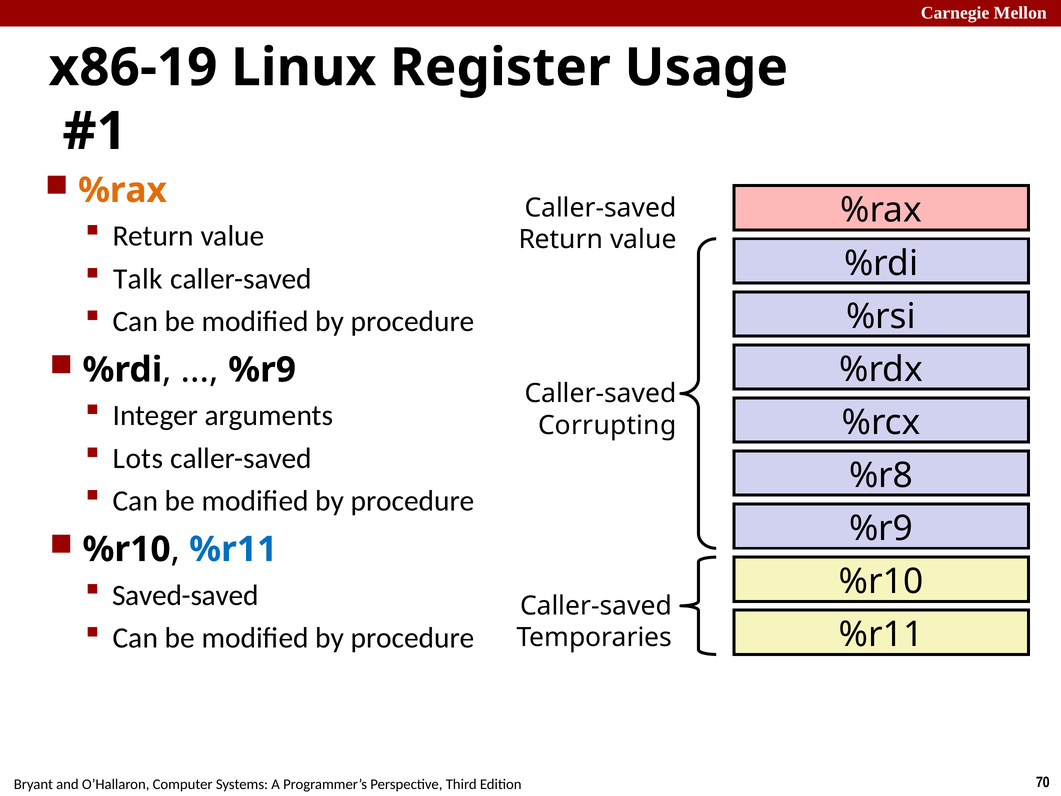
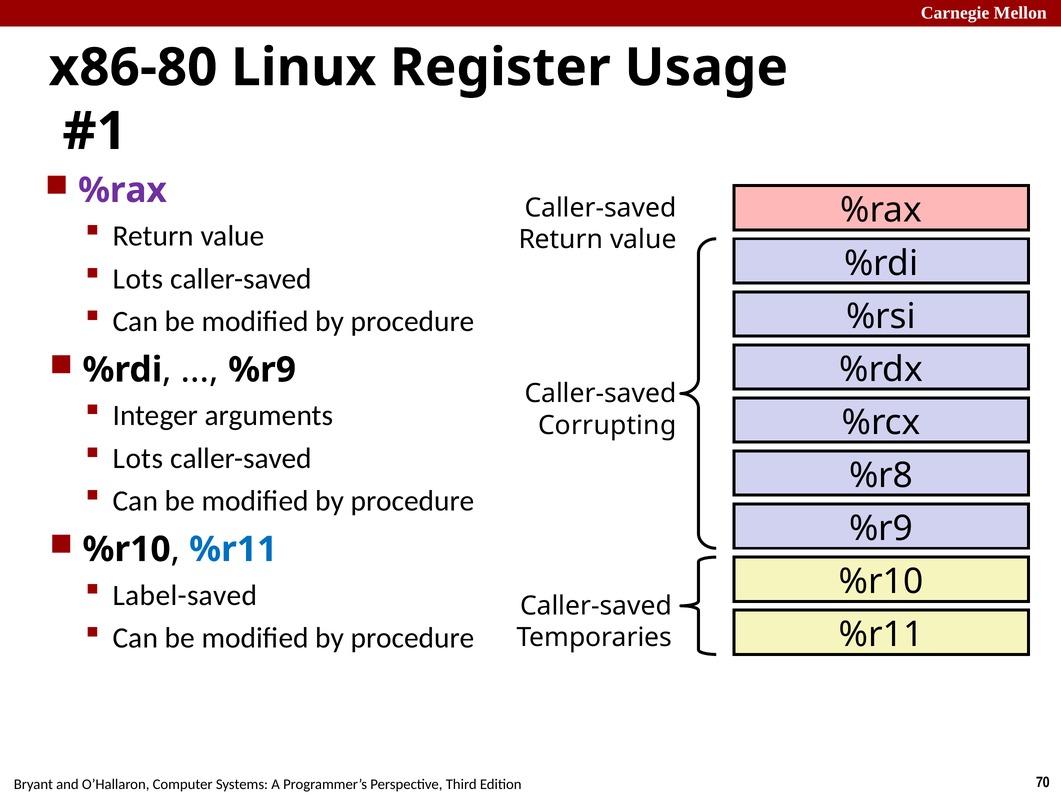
x86-19: x86-19 -> x86-80 (133, 68)
%rax colour: orange -> purple (122, 190)
Talk: Talk -> Lots (138, 279)
Saved-saved: Saved-saved -> Label-saved (185, 595)
